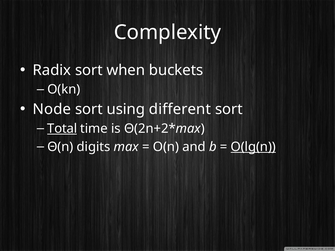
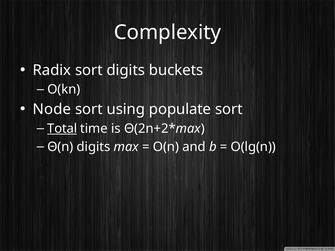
sort when: when -> digits (126, 70)
different: different -> populate (180, 109)
O(lg(n underline: present -> none (253, 147)
